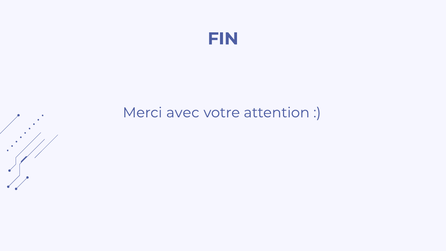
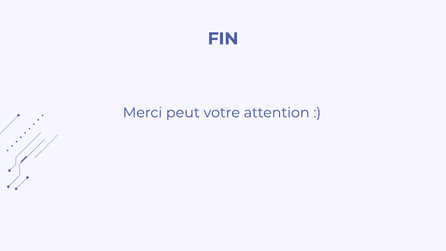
avec: avec -> peut (183, 113)
